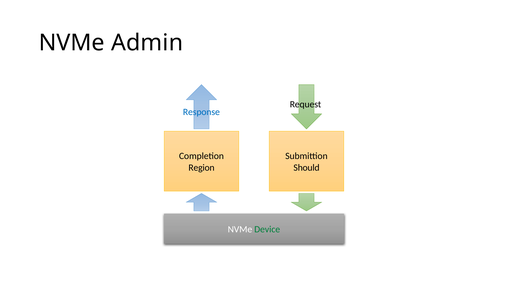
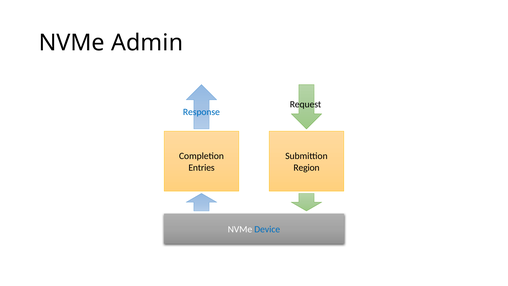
Region: Region -> Entries (202, 167)
Should: Should -> Region (307, 167)
Device colour: green -> blue (267, 229)
